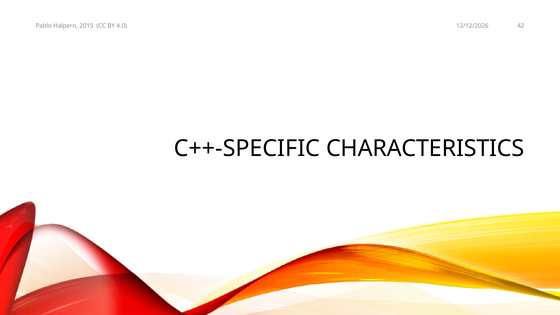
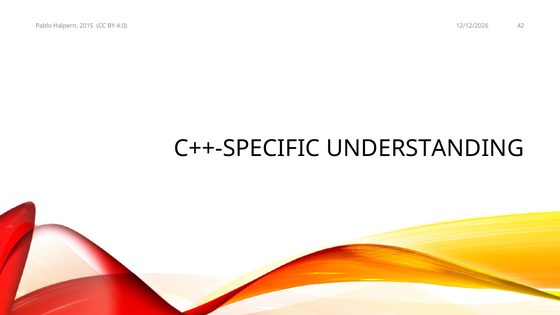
CHARACTERISTICS: CHARACTERISTICS -> UNDERSTANDING (425, 148)
